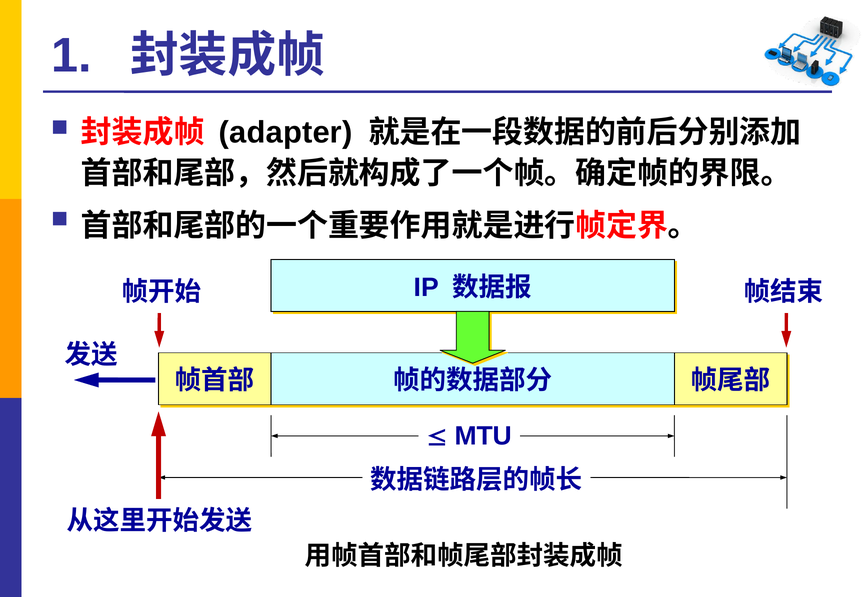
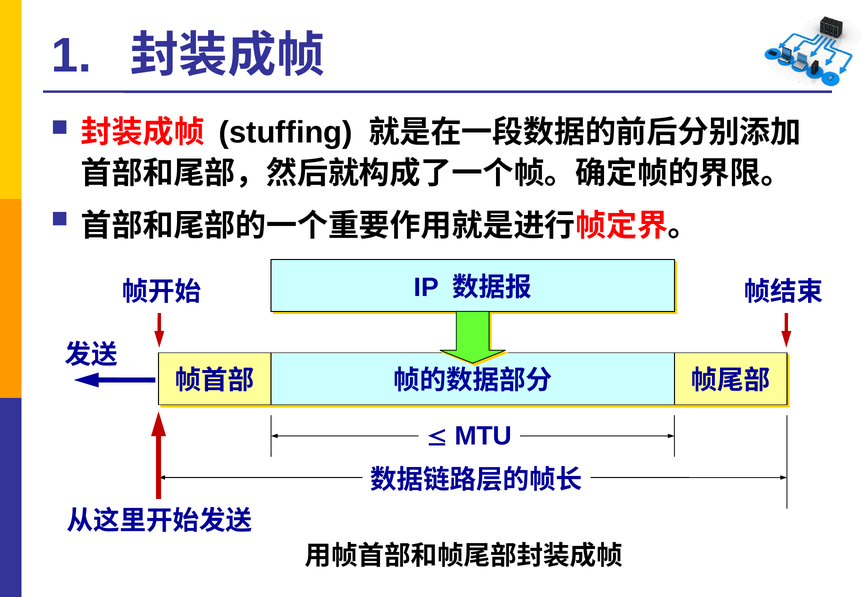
adapter: adapter -> stuffing (286, 133)
